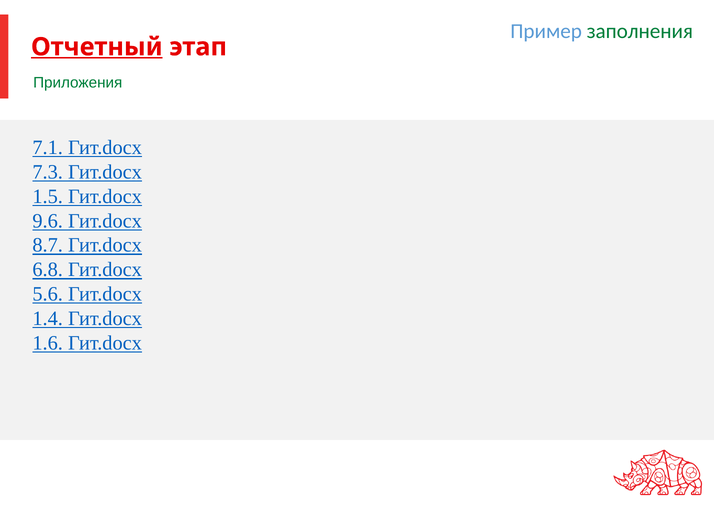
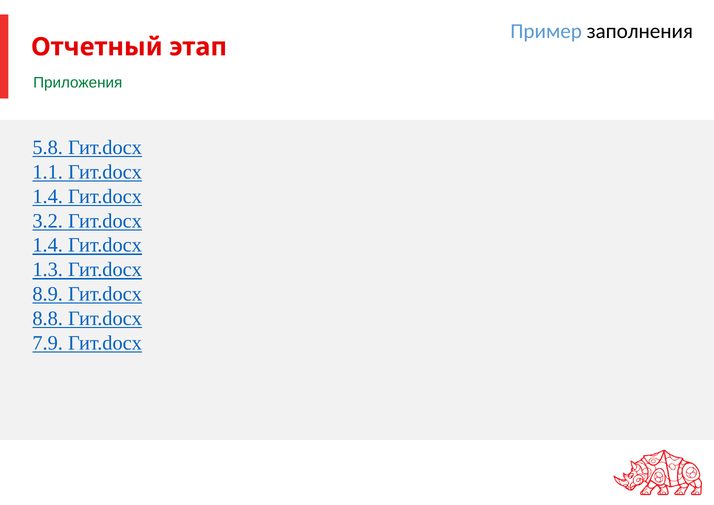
заполнения colour: green -> black (640, 31)
Отчетный underline: present -> none (97, 47)
7.1: 7.1 -> 5.8 (48, 148)
7.3: 7.3 -> 1.1 (48, 172)
1.5: 1.5 -> 1.4 (48, 196)
9.6: 9.6 -> 3.2 (48, 221)
8.7: 8.7 -> 1.4 (48, 245)
6.8: 6.8 -> 1.3 (48, 270)
5.6: 5.6 -> 8.9 (48, 294)
1.4: 1.4 -> 8.8 (48, 318)
1.6: 1.6 -> 7.9 (48, 343)
